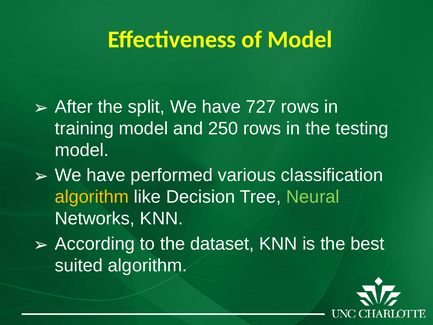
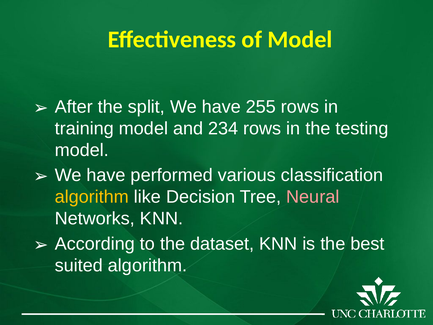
727: 727 -> 255 (261, 107)
250: 250 -> 234 (223, 128)
Neural colour: light green -> pink (313, 197)
